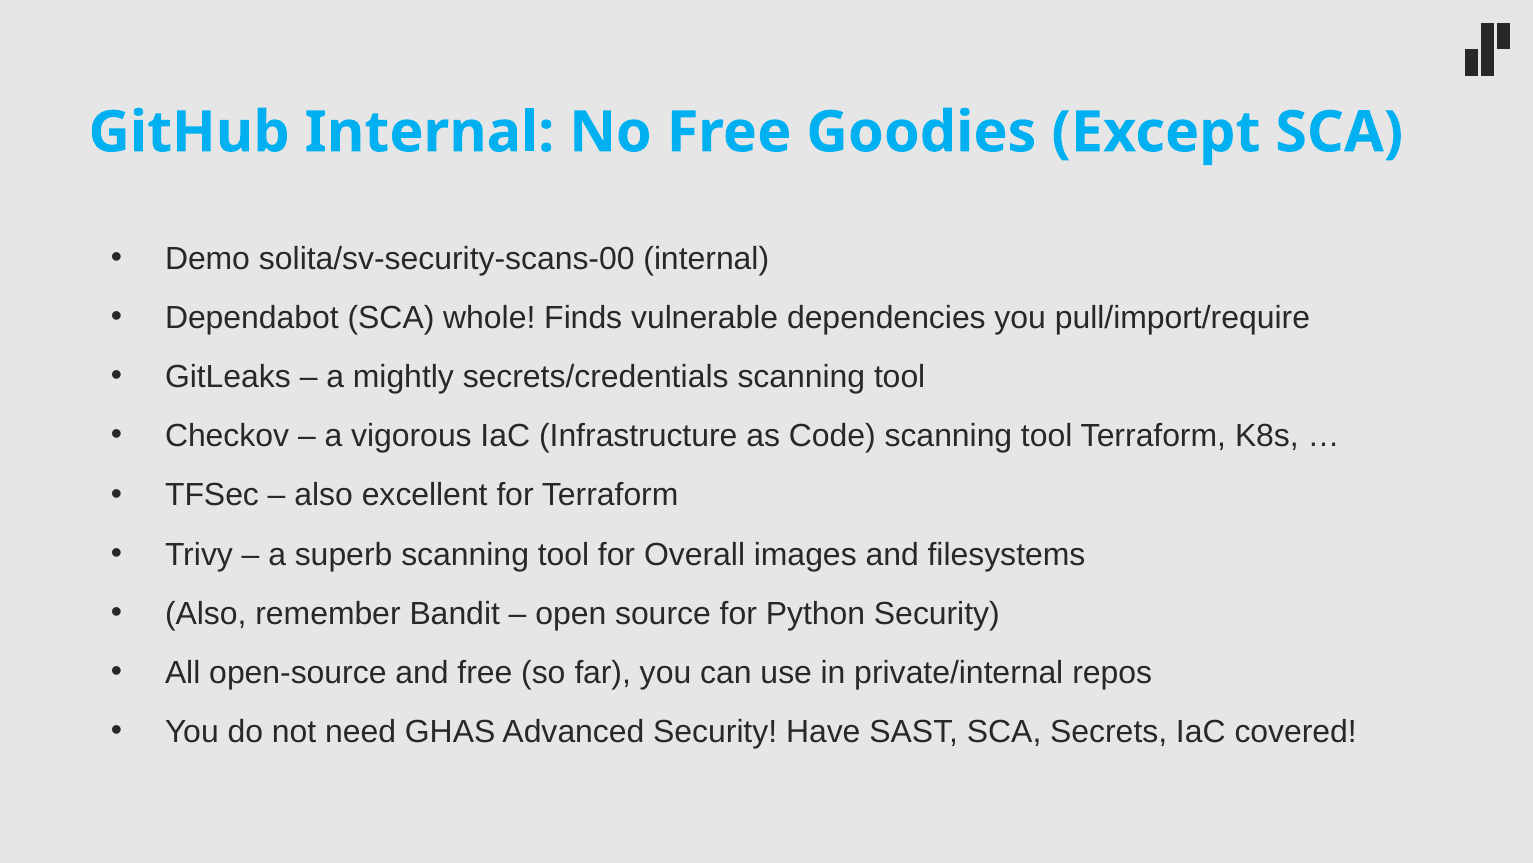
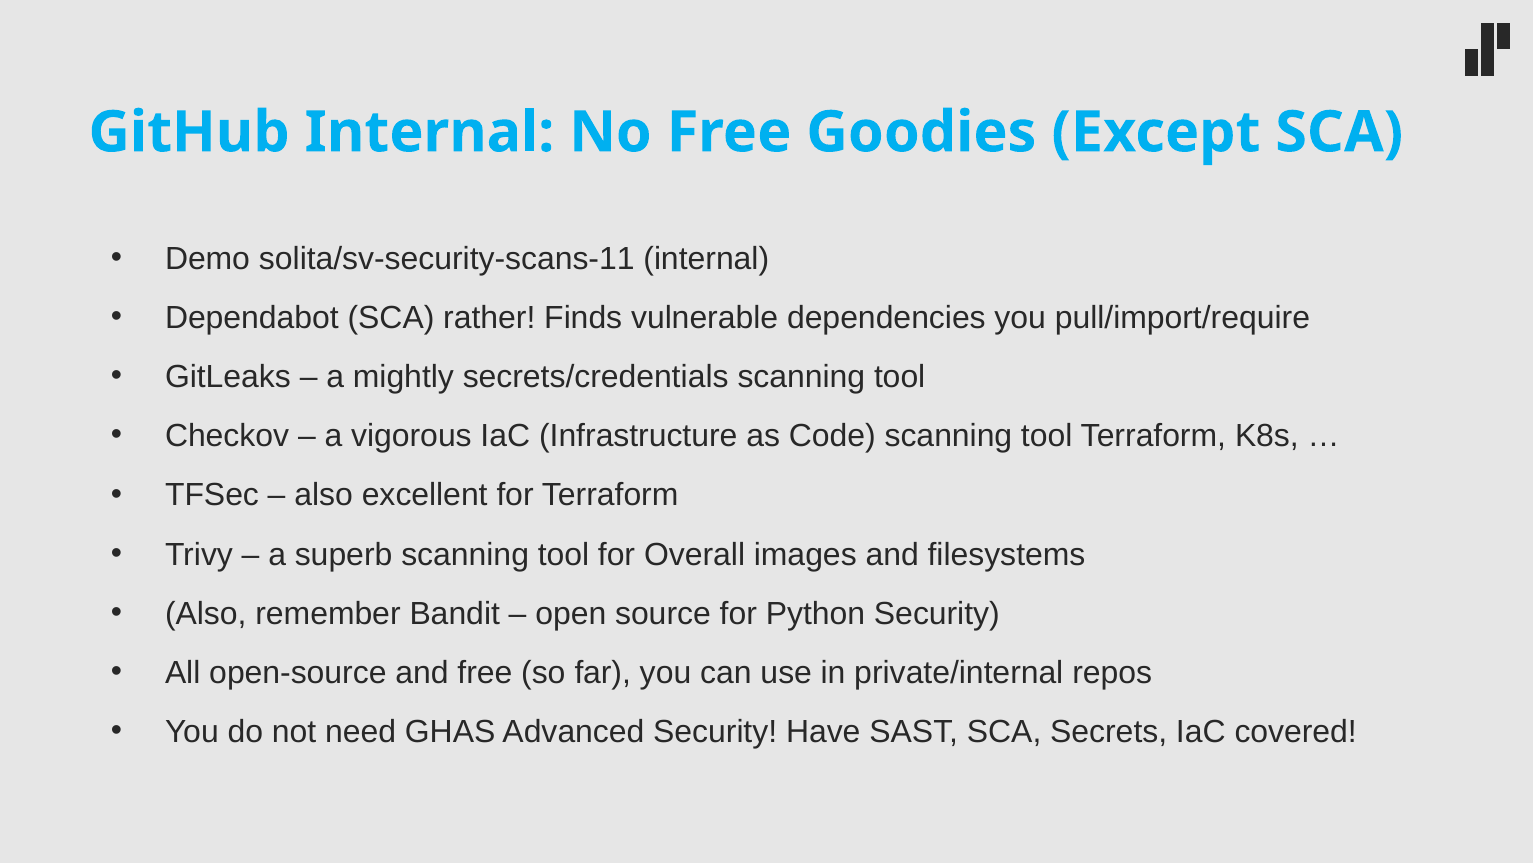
solita/sv-security-scans-00: solita/sv-security-scans-00 -> solita/sv-security-scans-11 (447, 258)
whole: whole -> rather (489, 318)
